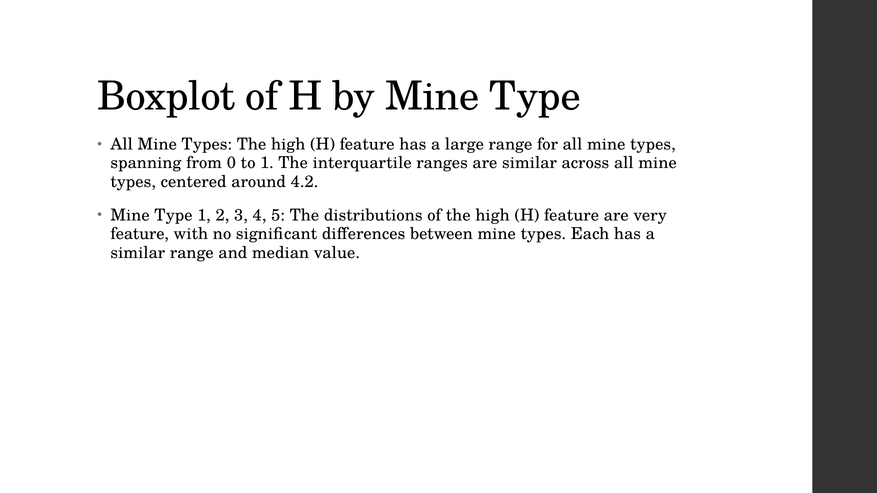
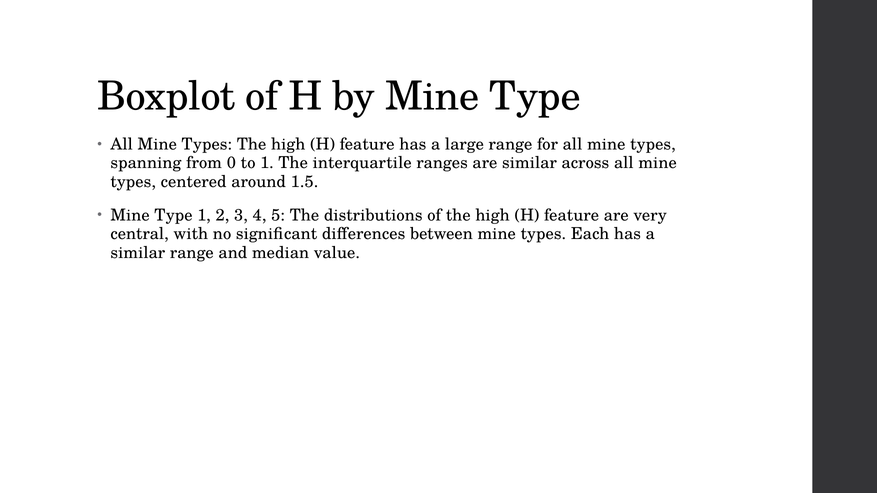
4.2: 4.2 -> 1.5 (305, 182)
feature: feature -> central (140, 234)
